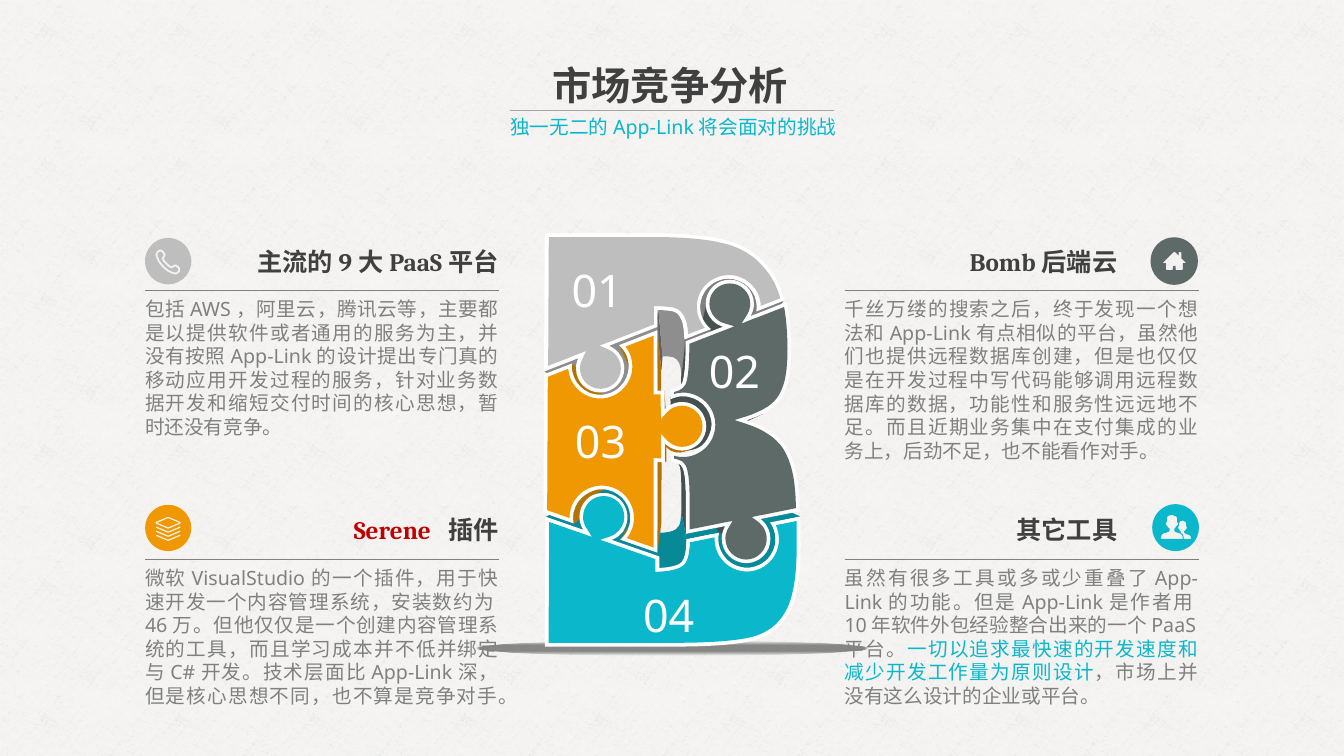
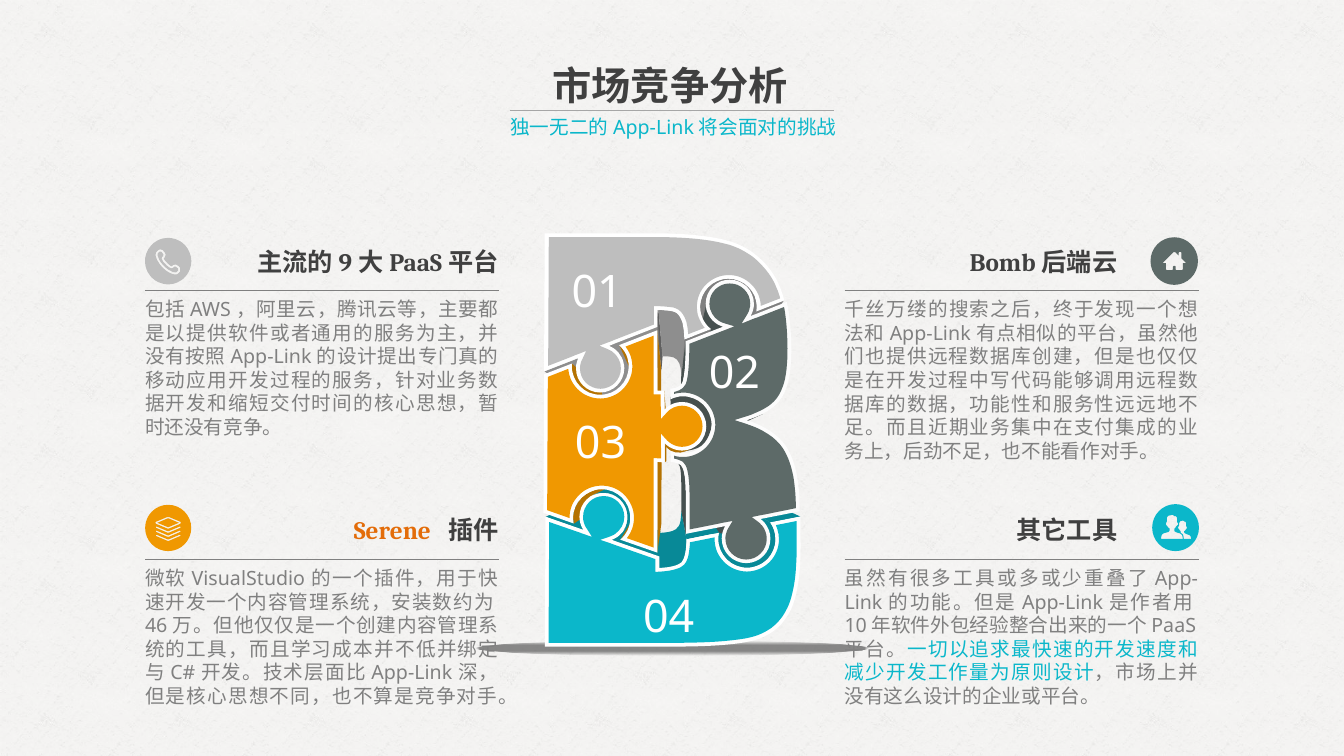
Serene colour: red -> orange (392, 531)
